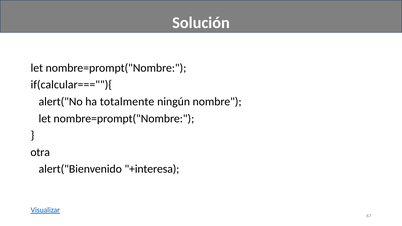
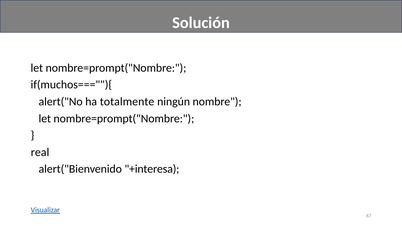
if(calcular===""){: if(calcular===""){ -> if(muchos===""){ (71, 85)
otra: otra -> real (40, 152)
